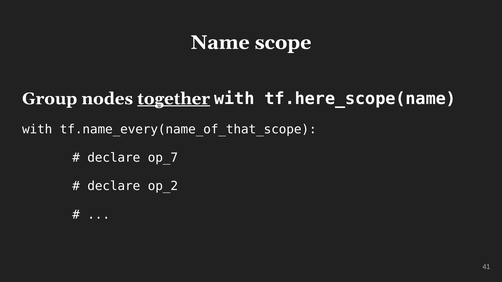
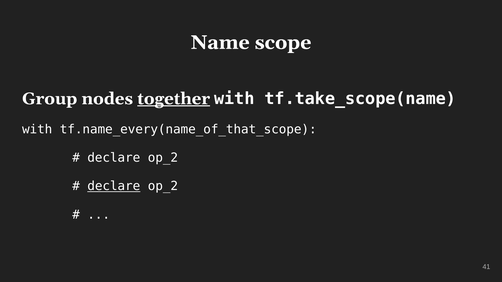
tf.here_scope(name: tf.here_scope(name -> tf.take_scope(name (360, 99)
op_7: op_7 -> op_2 (163, 158)
declare underline: none -> present (114, 186)
